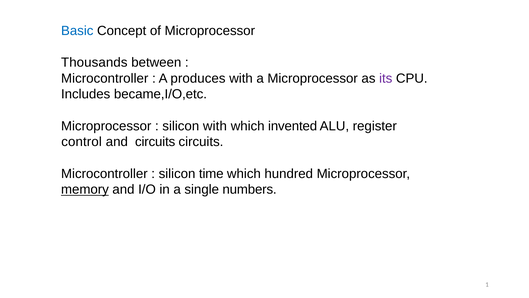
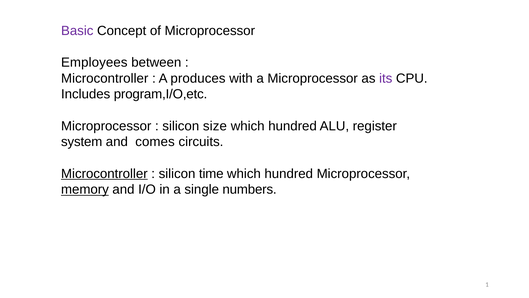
Basic colour: blue -> purple (77, 31)
Thousands: Thousands -> Employees (94, 62)
became,I/O,etc: became,I/O,etc -> program,I/O,etc (161, 94)
silicon with: with -> size (215, 126)
invented: invented -> hundred (293, 126)
control: control -> system (82, 142)
and circuits: circuits -> comes (155, 142)
Microcontroller underline: none -> present (104, 173)
